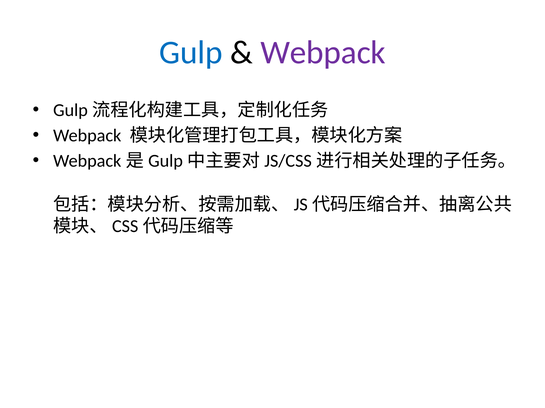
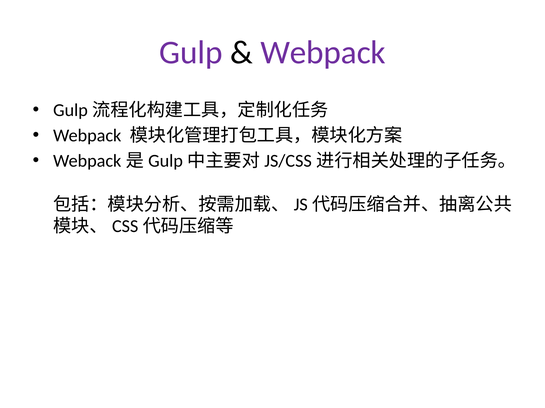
Gulp colour: blue -> purple (191, 53)
